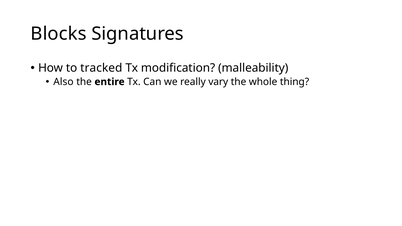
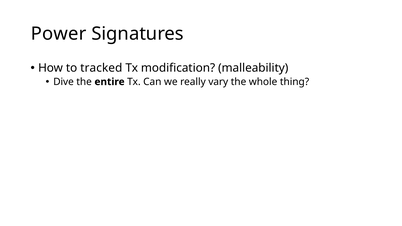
Blocks: Blocks -> Power (59, 34)
Also: Also -> Dive (64, 82)
